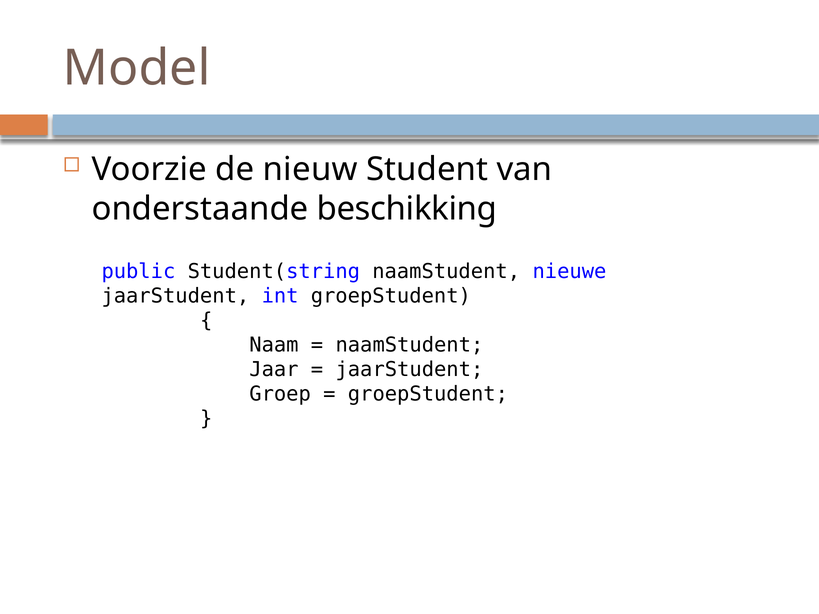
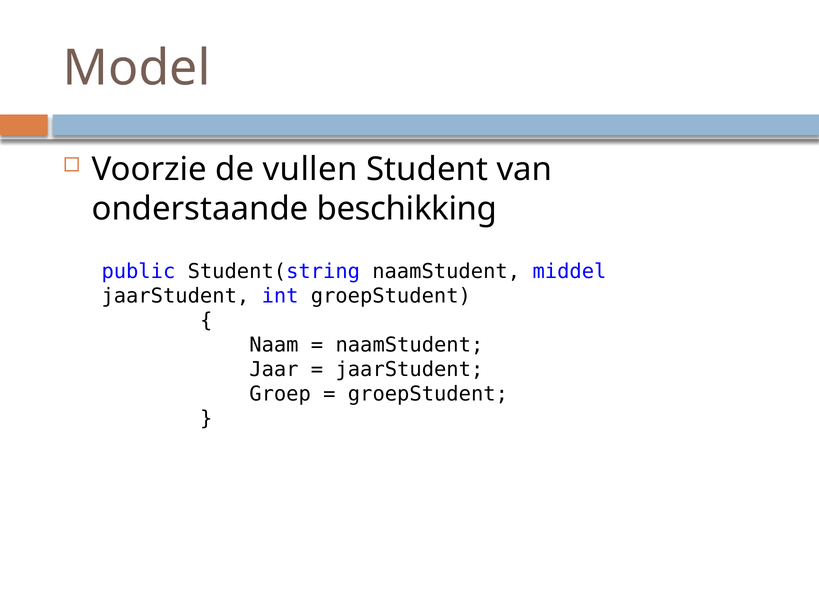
nieuw: nieuw -> vullen (310, 169)
nieuwe: nieuwe -> middel (569, 271)
